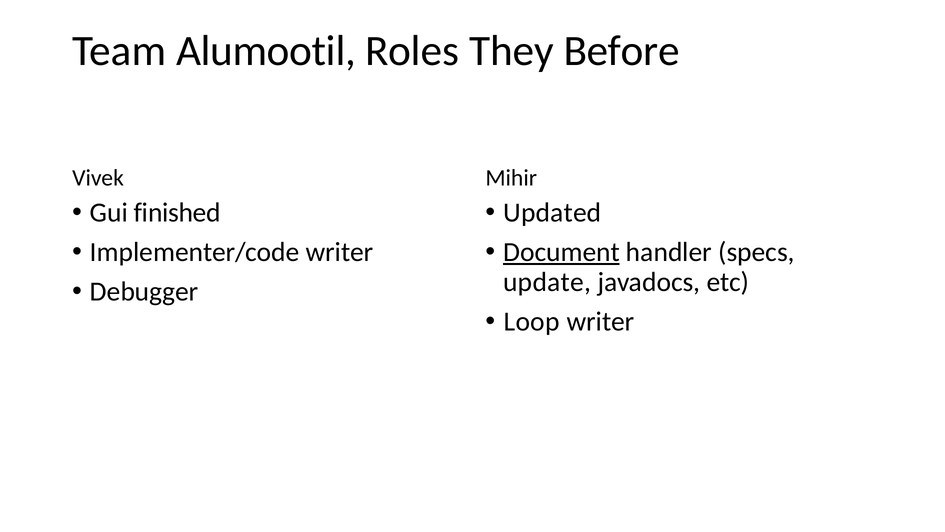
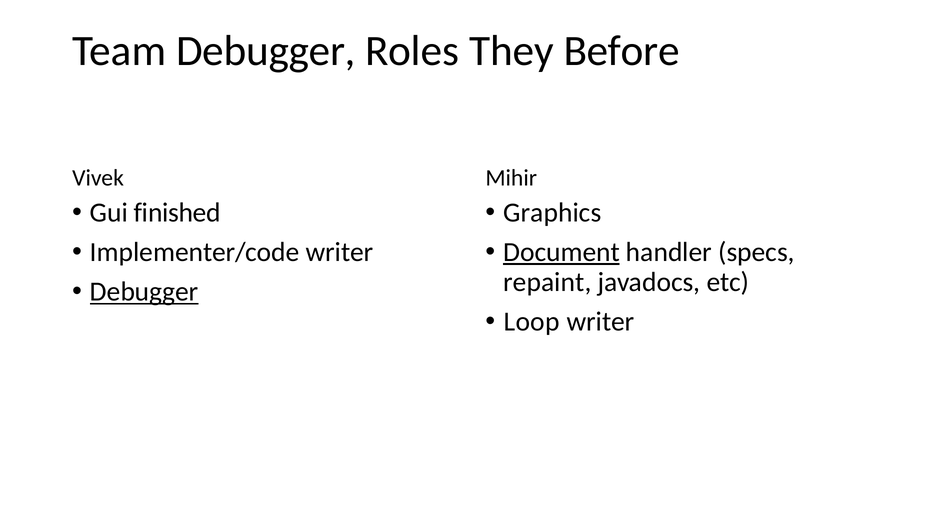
Team Alumootil: Alumootil -> Debugger (266, 51)
Updated: Updated -> Graphics (552, 212)
update: update -> repaint (547, 282)
Debugger underline: none -> present (144, 292)
